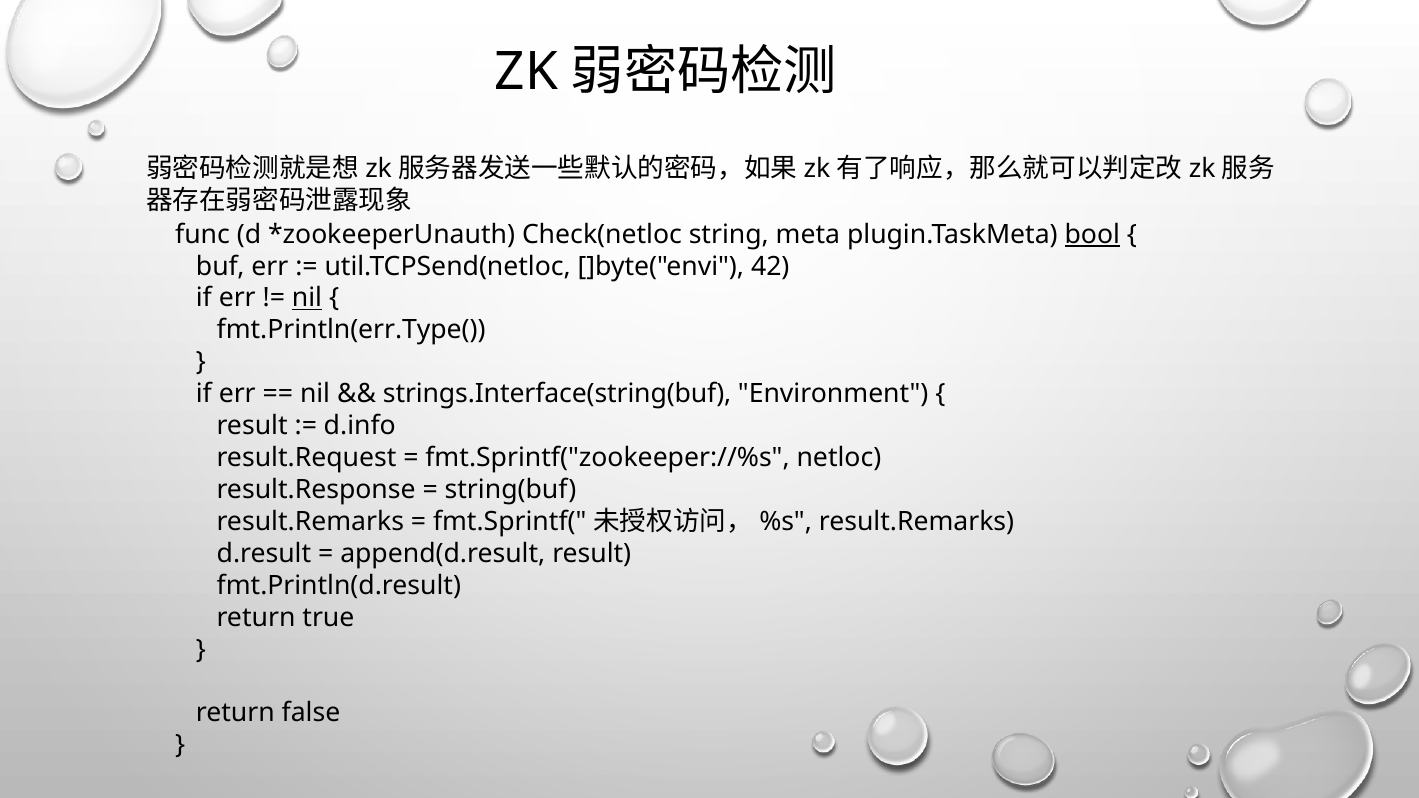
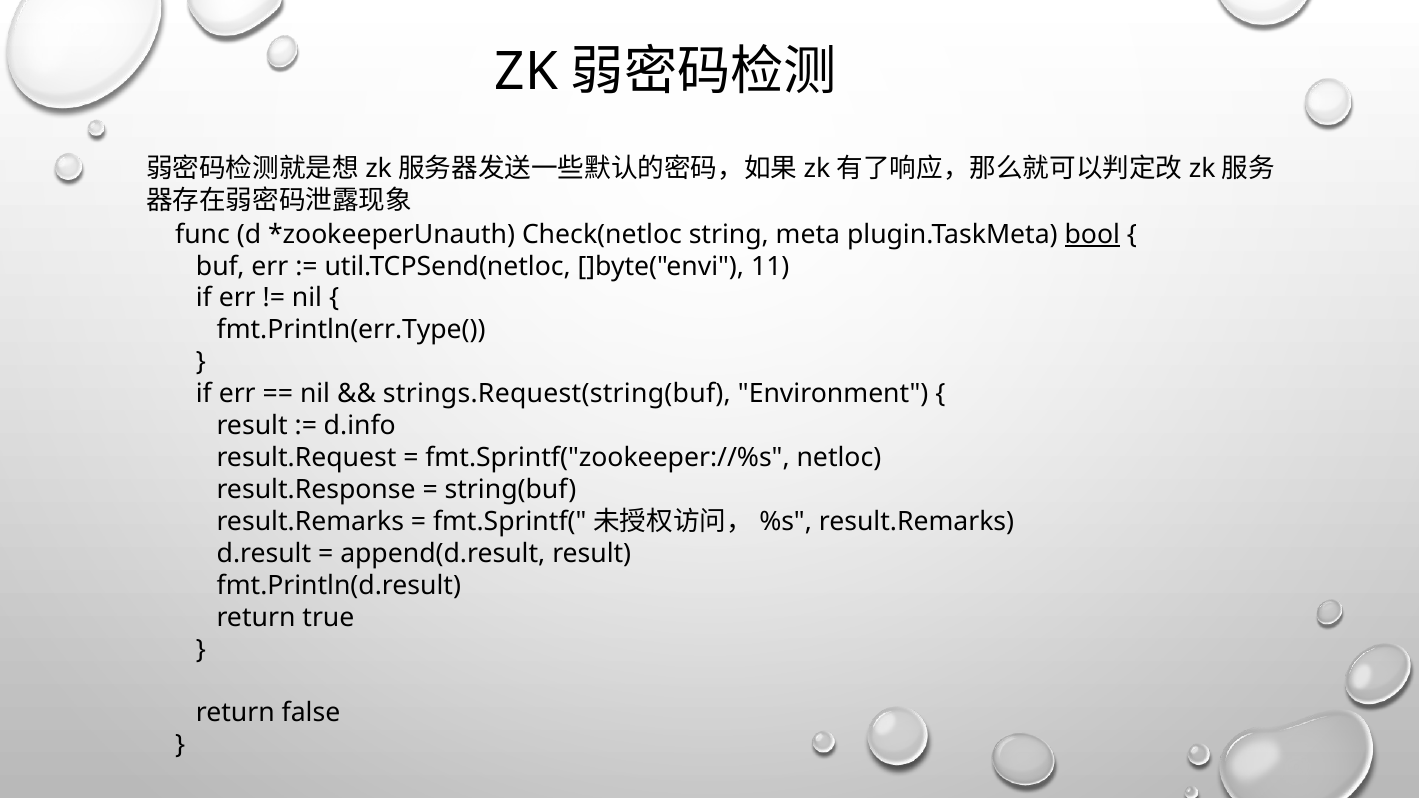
42: 42 -> 11 (770, 266)
nil underline: present -> none (307, 298)
strings.Interface(string(buf: strings.Interface(string(buf -> strings.Request(string(buf (557, 394)
